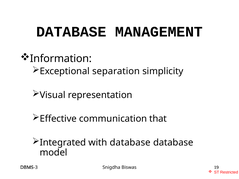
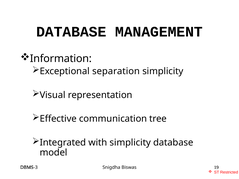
that: that -> tree (158, 119)
with database: database -> simplicity (130, 143)
